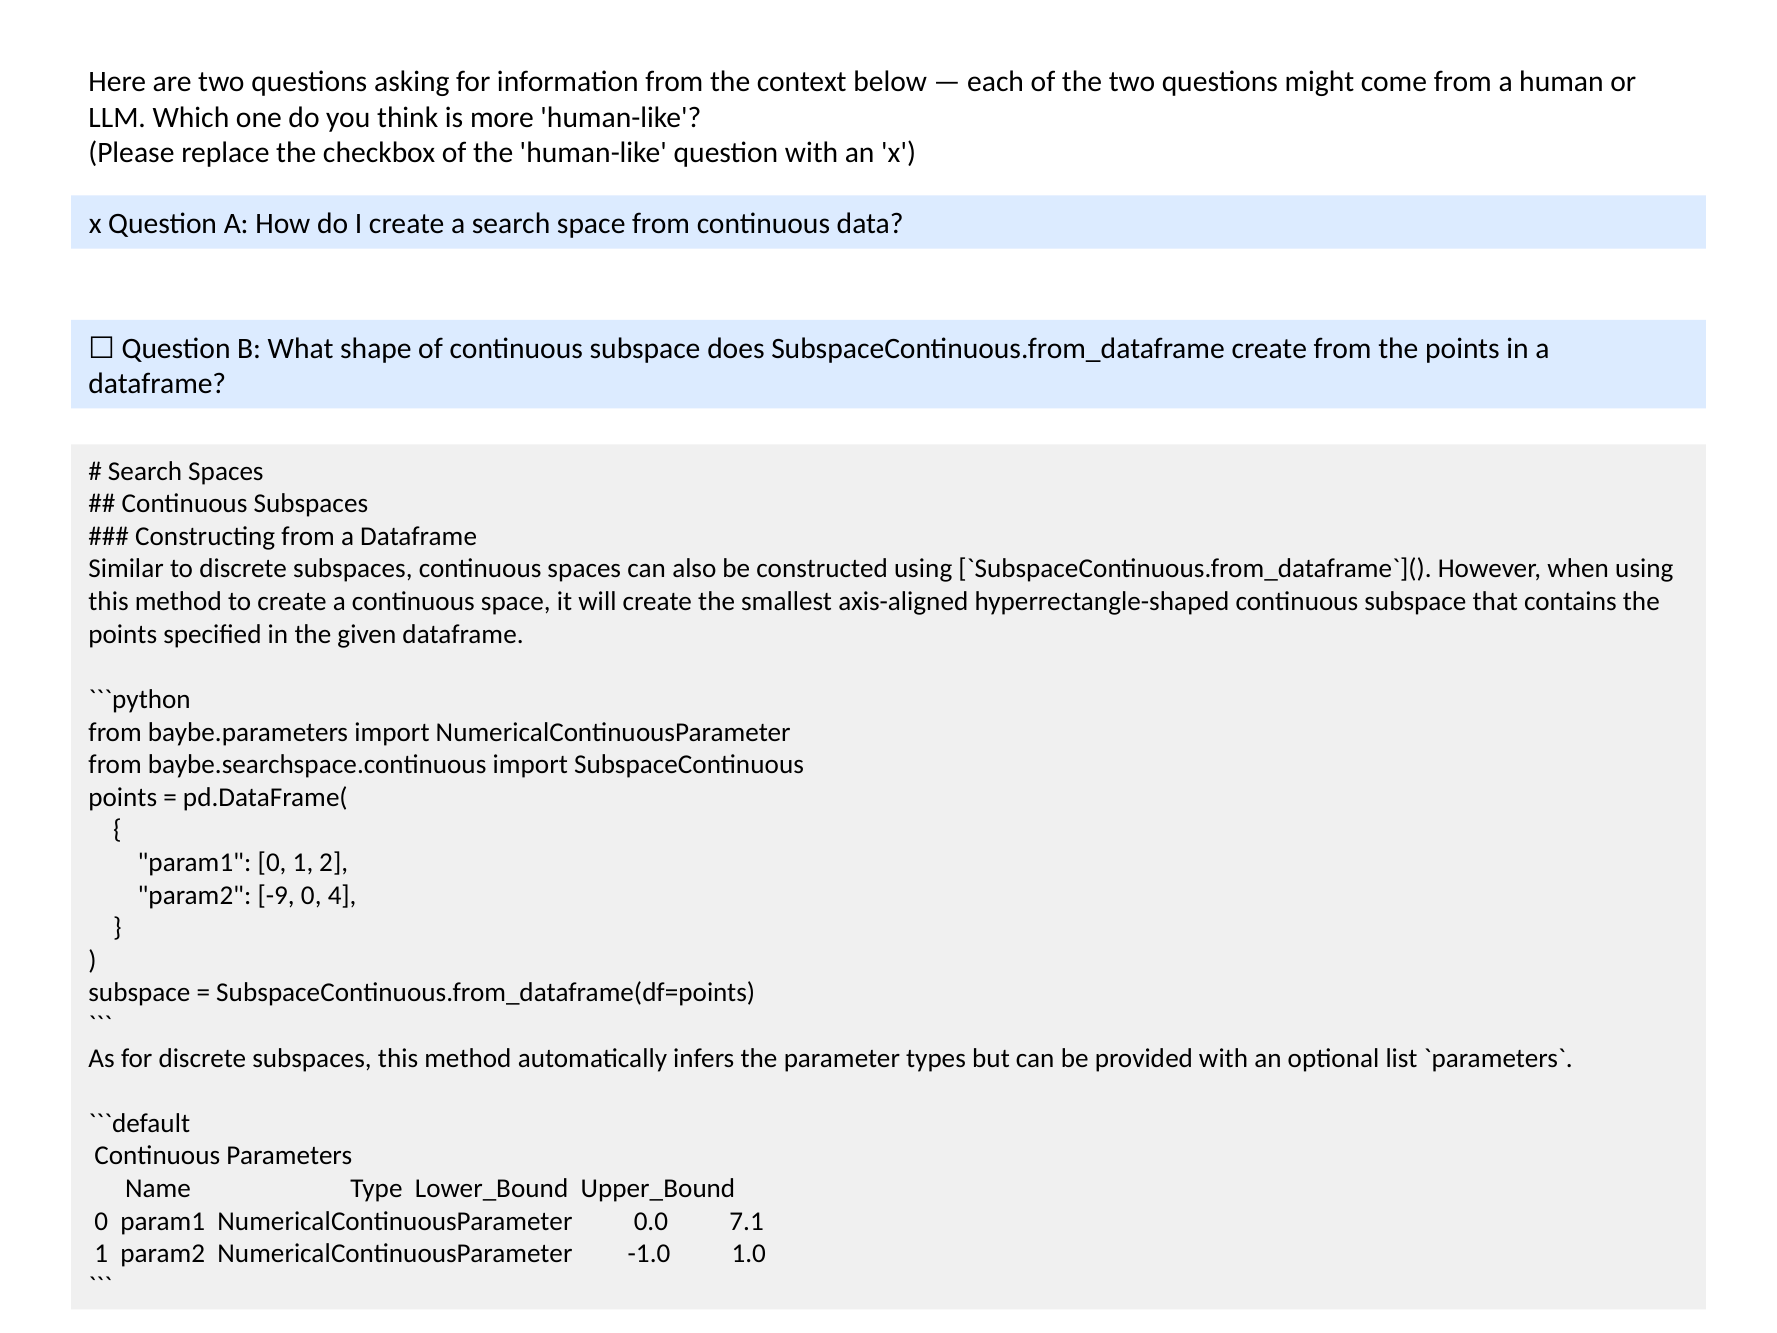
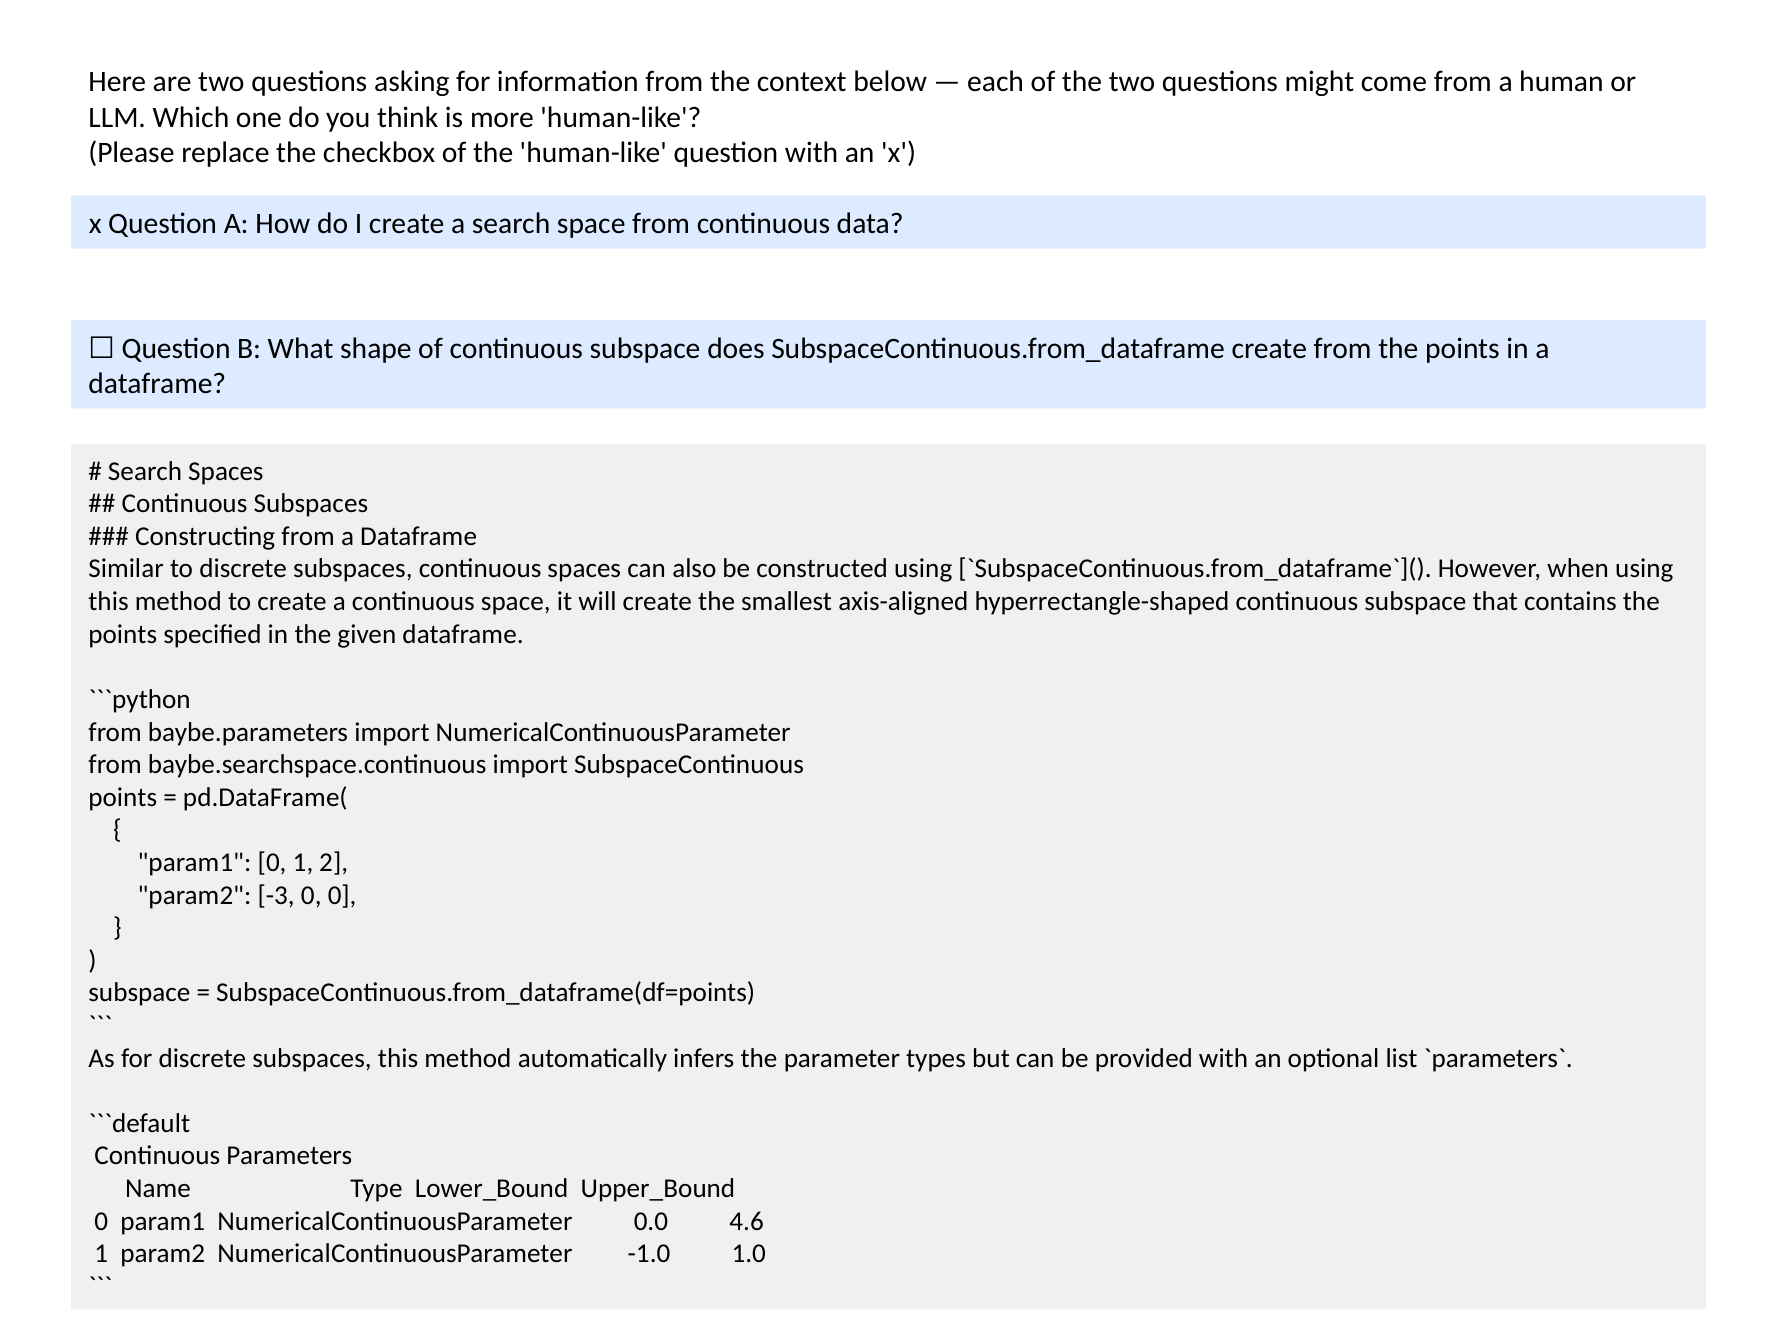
-9: -9 -> -3 (276, 895)
0 4: 4 -> 0 (342, 895)
7.1: 7.1 -> 4.6 (747, 1221)
